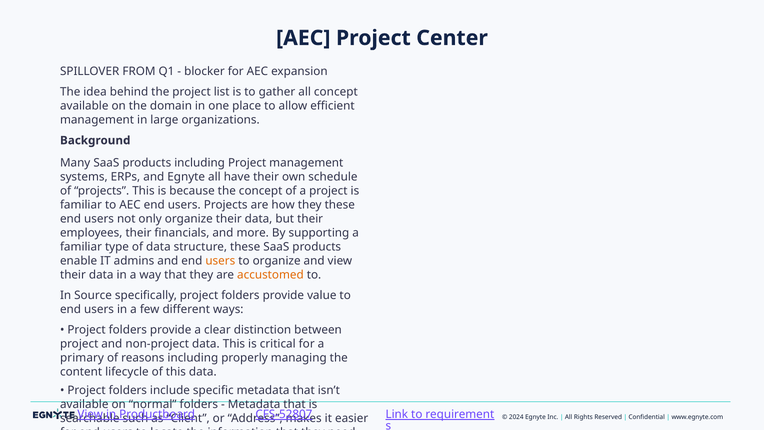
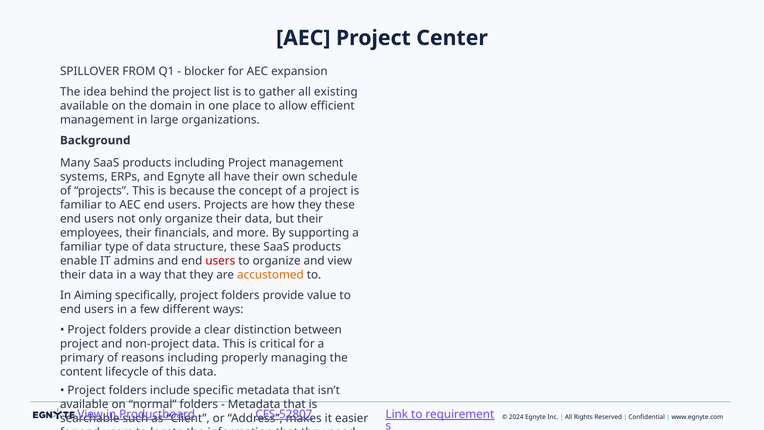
all concept: concept -> existing (336, 92)
users colour: orange -> red (220, 261)
Source: Source -> Aiming (93, 295)
